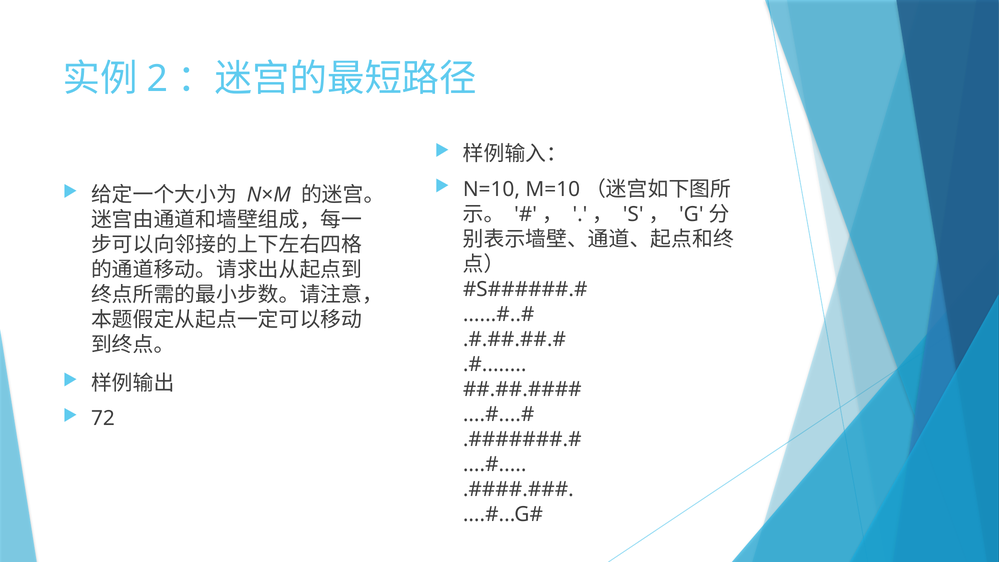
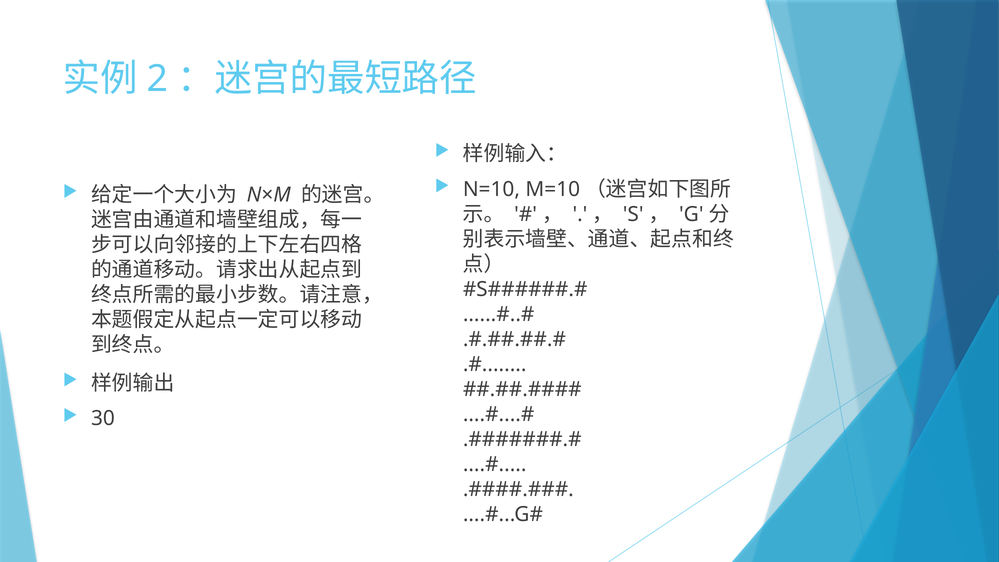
72: 72 -> 30 (103, 419)
